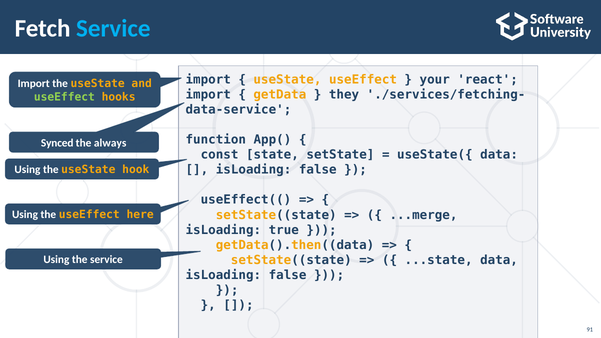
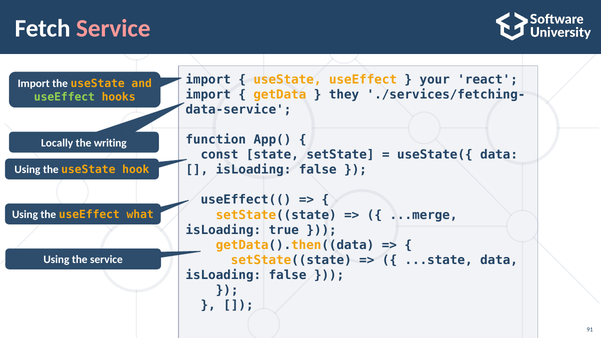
Service colour: light blue -> pink (113, 28)
Synced: Synced -> Locally (57, 143)
always: always -> writing (110, 143)
here: here -> what (140, 215)
